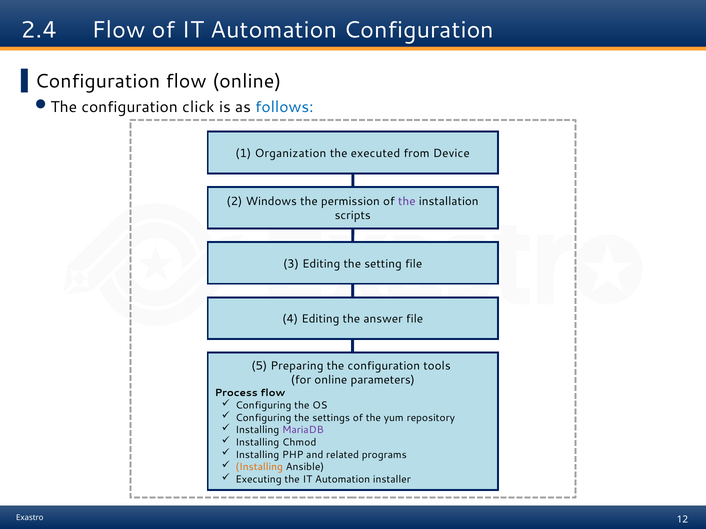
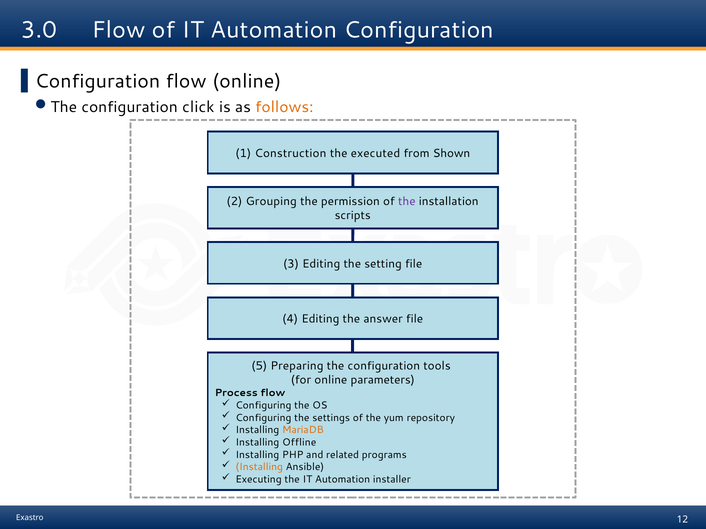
2.4: 2.4 -> 3.0 (39, 30)
follows colour: blue -> orange (284, 107)
Organization: Organization -> Construction (291, 153)
Device: Device -> Shown (451, 153)
Windows: Windows -> Grouping (271, 202)
MariaDB colour: purple -> orange (303, 430)
Chmod: Chmod -> Offline (299, 443)
